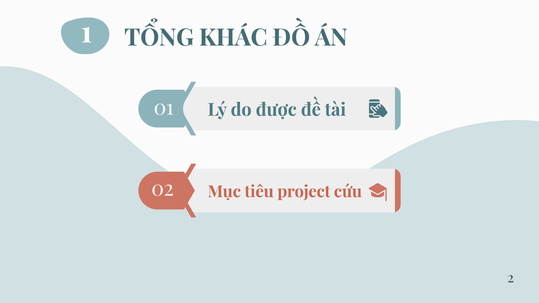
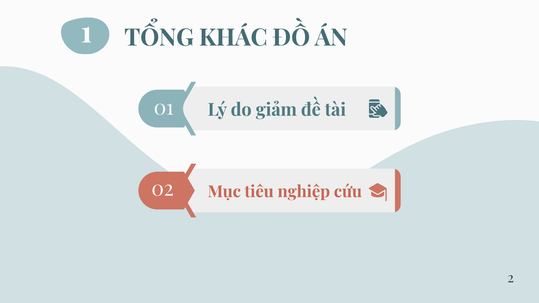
được: được -> giảm (276, 110)
project: project -> nghiệp (304, 192)
